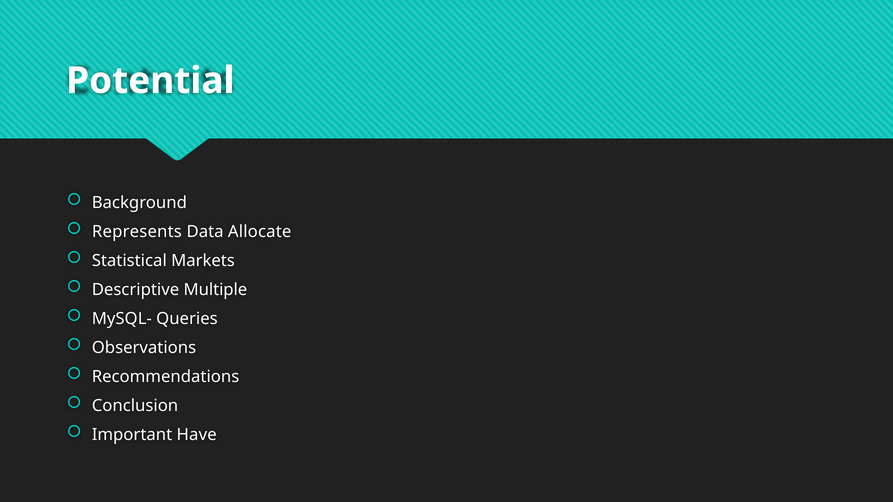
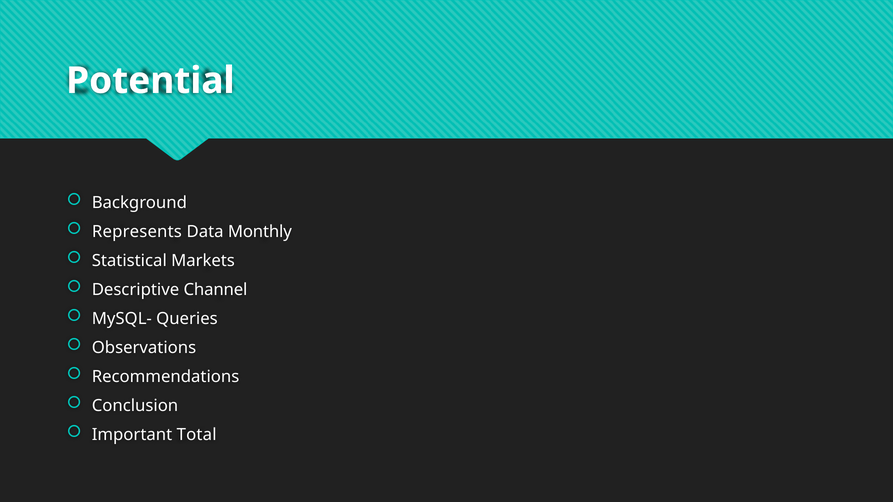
Allocate: Allocate -> Monthly (260, 232)
Multiple: Multiple -> Channel (215, 290)
Have: Have -> Total (197, 435)
